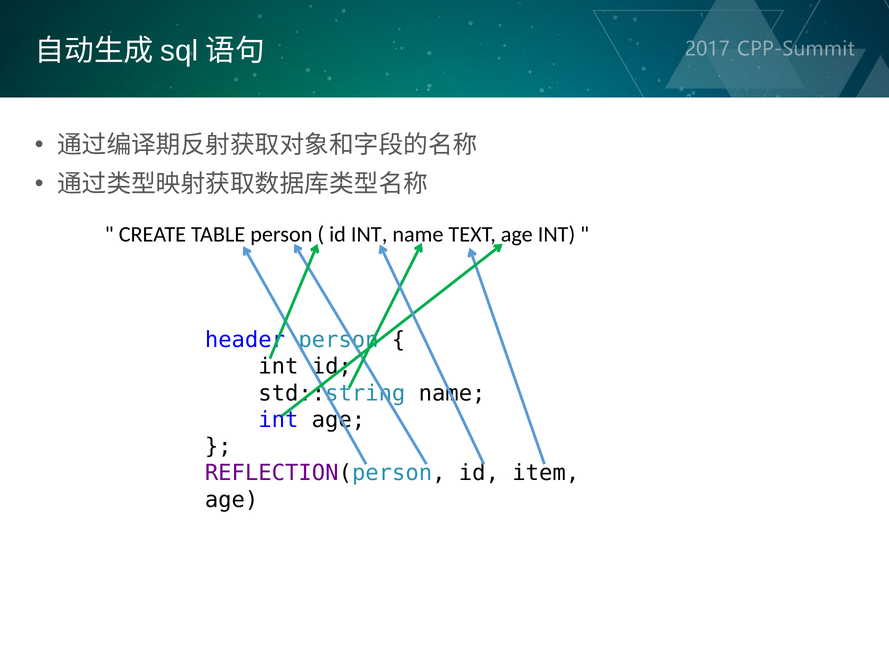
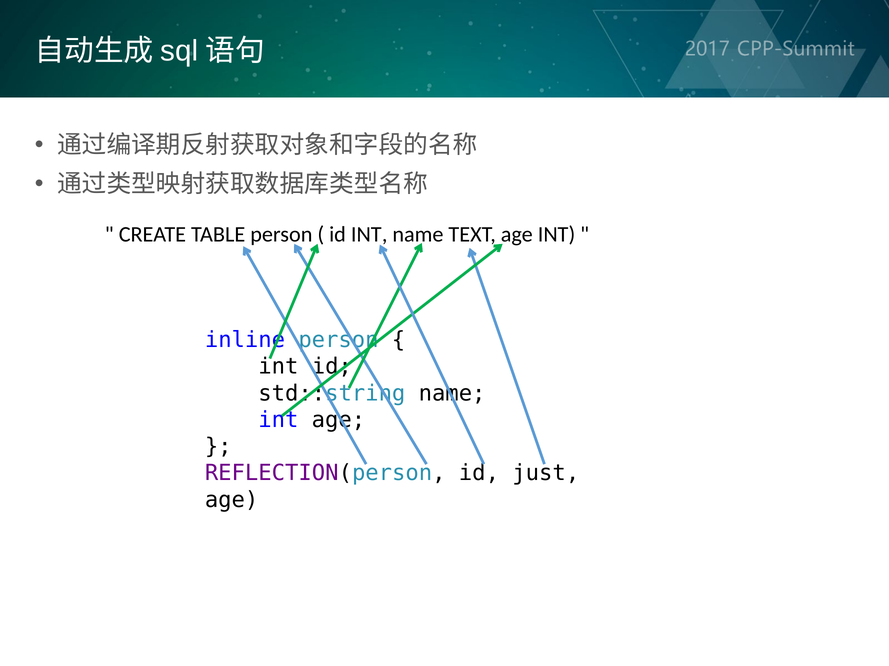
header: header -> inline (245, 340)
item: item -> just (546, 474)
